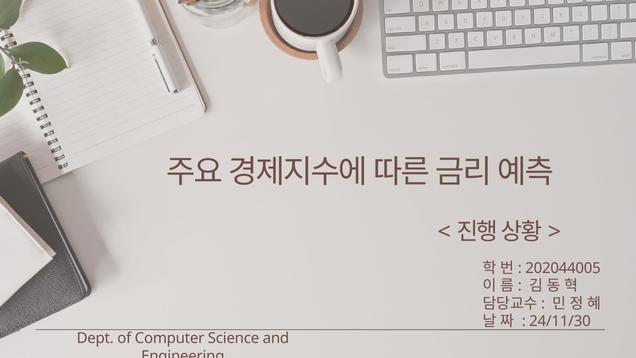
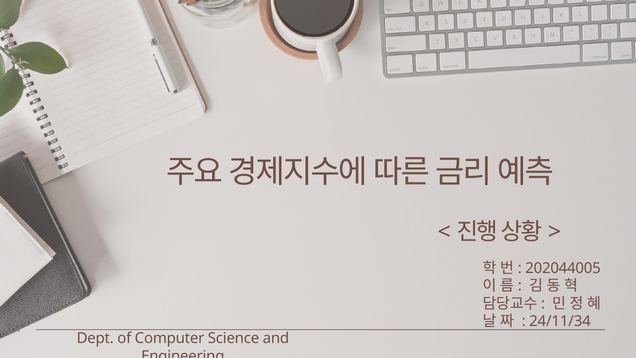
24/11/30: 24/11/30 -> 24/11/34 (560, 321)
